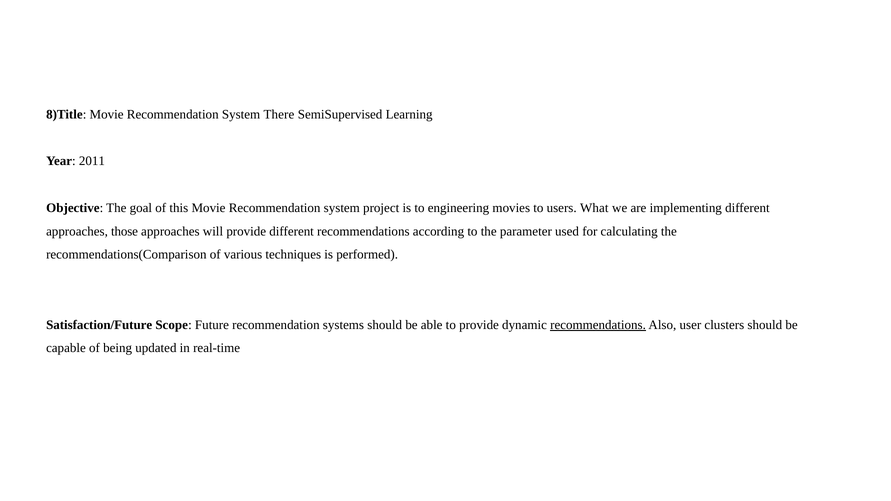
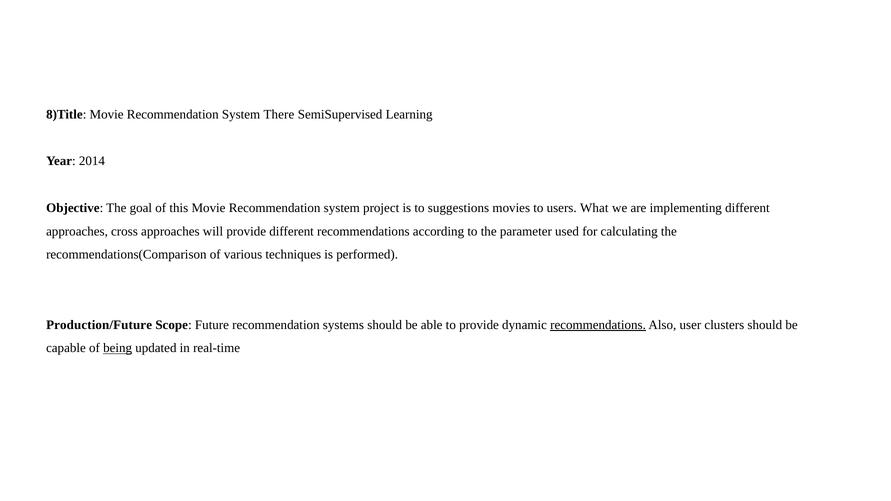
2011: 2011 -> 2014 (92, 161)
engineering: engineering -> suggestions (458, 208)
those: those -> cross (124, 231)
Satisfaction/Future: Satisfaction/Future -> Production/Future (99, 325)
being underline: none -> present (118, 348)
